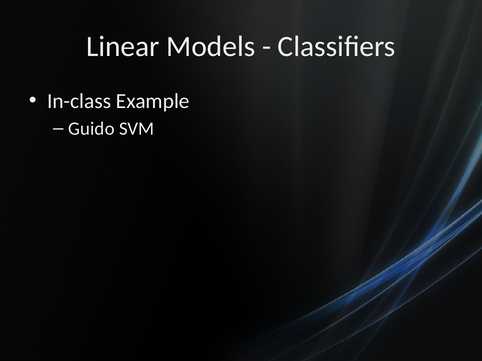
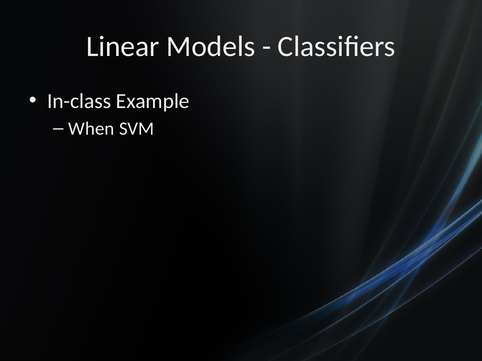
Guido: Guido -> When (91, 129)
